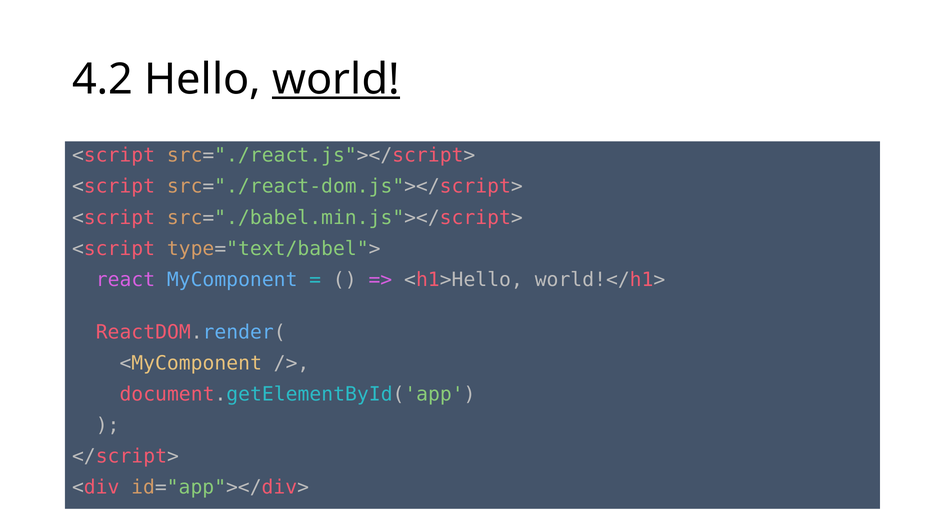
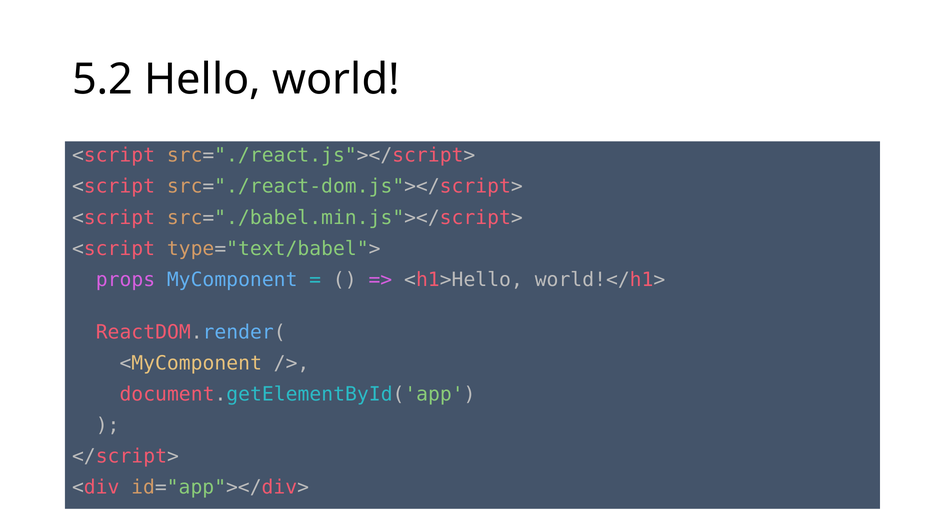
4.2: 4.2 -> 5.2 (103, 79)
world underline: present -> none (336, 79)
react: react -> props (125, 280)
